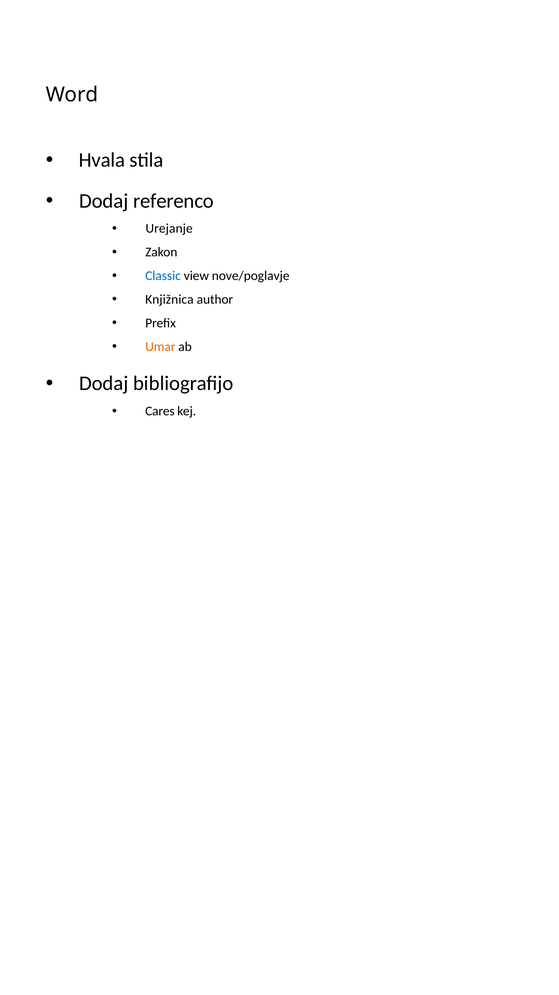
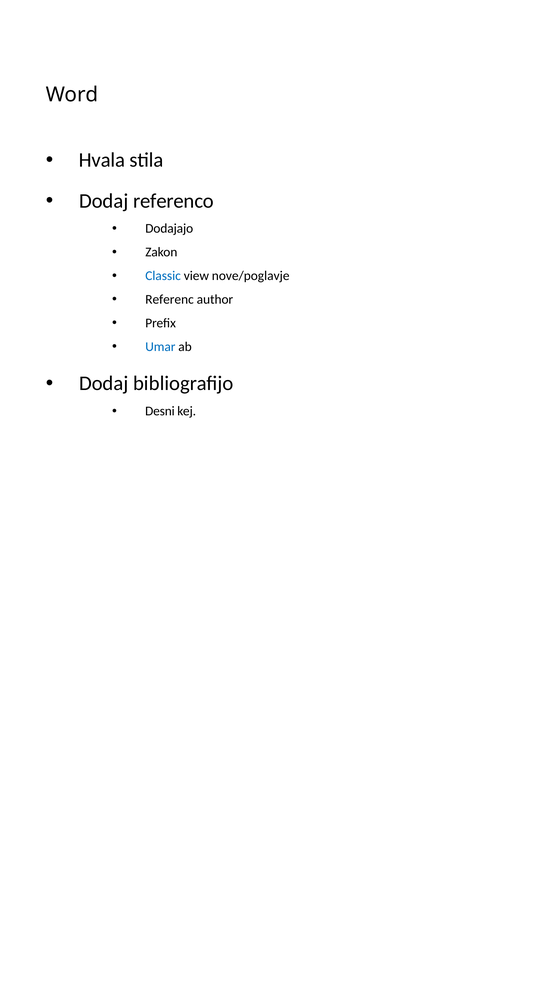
Urejanje: Urejanje -> Dodajajo (169, 228)
Knjižnica: Knjižnica -> Referenc (170, 299)
Umar colour: orange -> blue (160, 346)
Cares: Cares -> Desni (160, 411)
